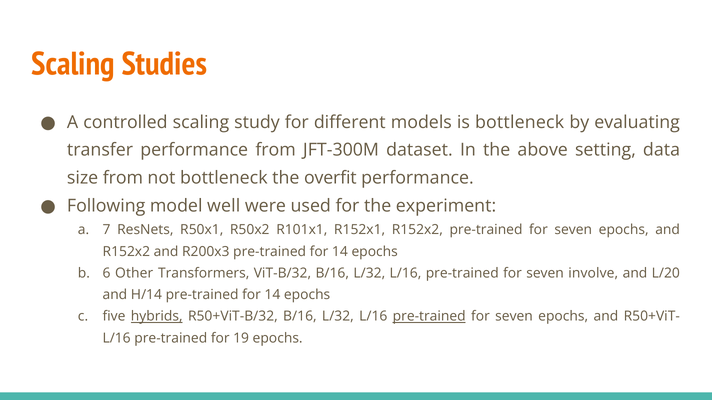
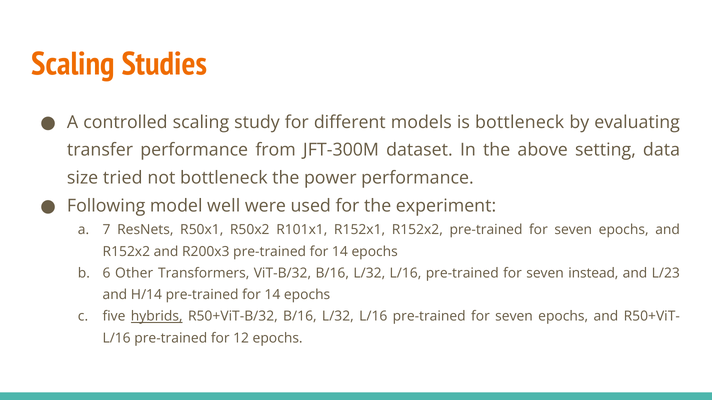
size from: from -> tried (123, 178)
overfit: overfit -> power (330, 178)
involve: involve -> instead (593, 273)
L/20: L/20 -> L/23 (666, 273)
pre-trained underline: present -> none (429, 317)
19: 19 -> 12 (241, 338)
